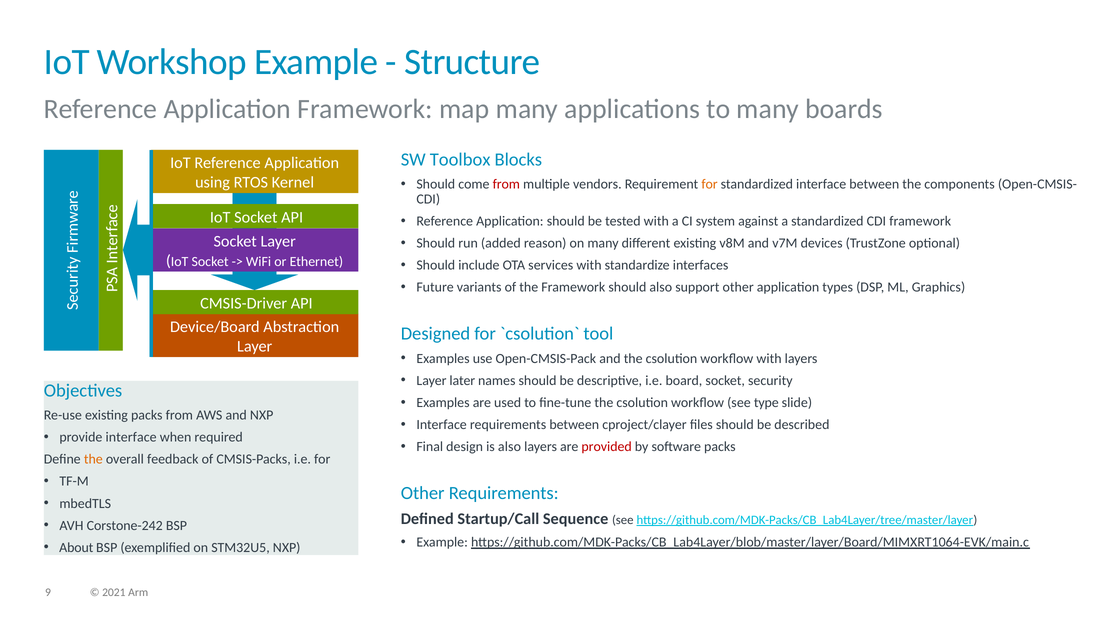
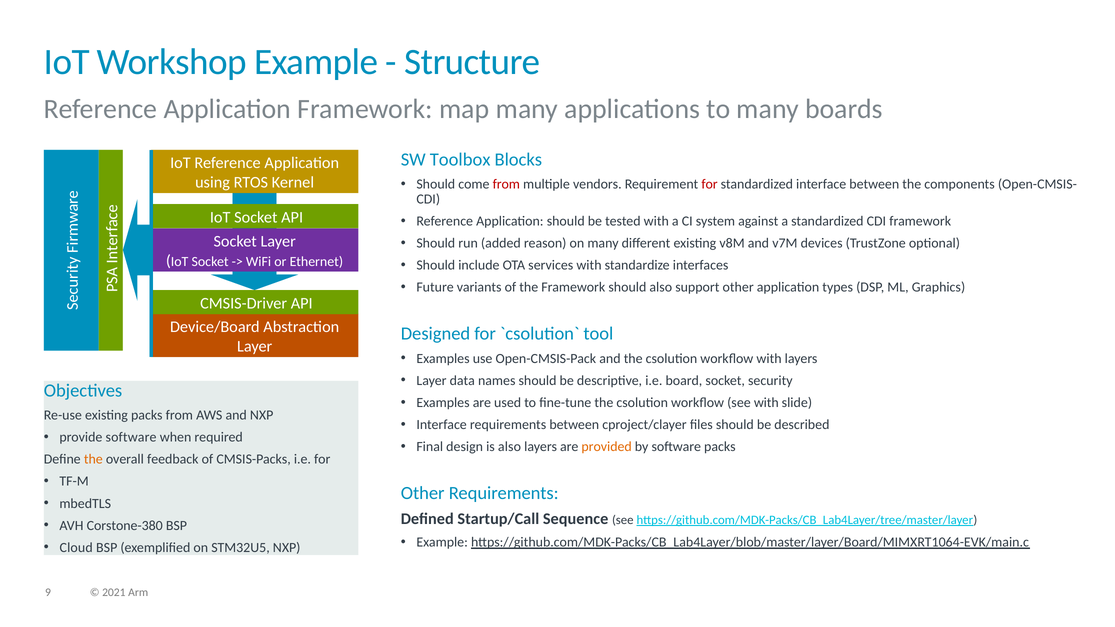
for colour: orange -> red (710, 184)
later: later -> data (462, 381)
see type: type -> with (766, 403)
provide interface: interface -> software (131, 437)
provided colour: red -> orange (607, 447)
Corstone-242: Corstone-242 -> Corstone-380 (125, 526)
About: About -> Cloud (76, 548)
